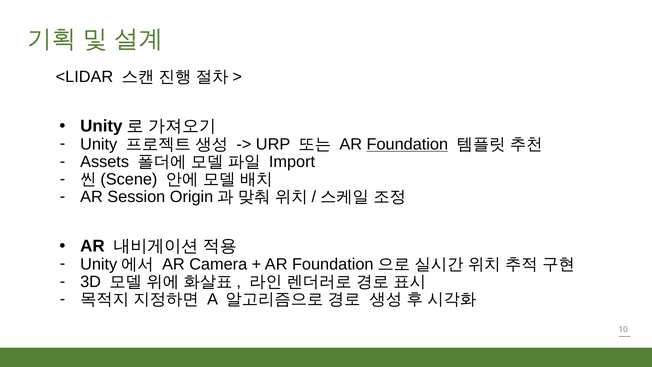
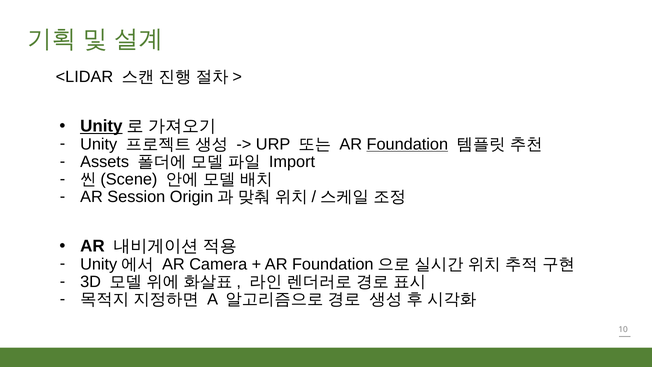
Unity underline: none -> present (101, 126)
